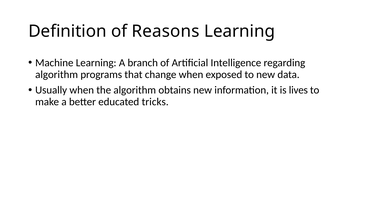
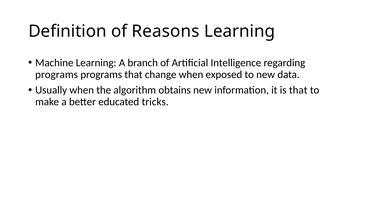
algorithm: algorithm -> programs (57, 74)
is lives: lives -> that (298, 90)
